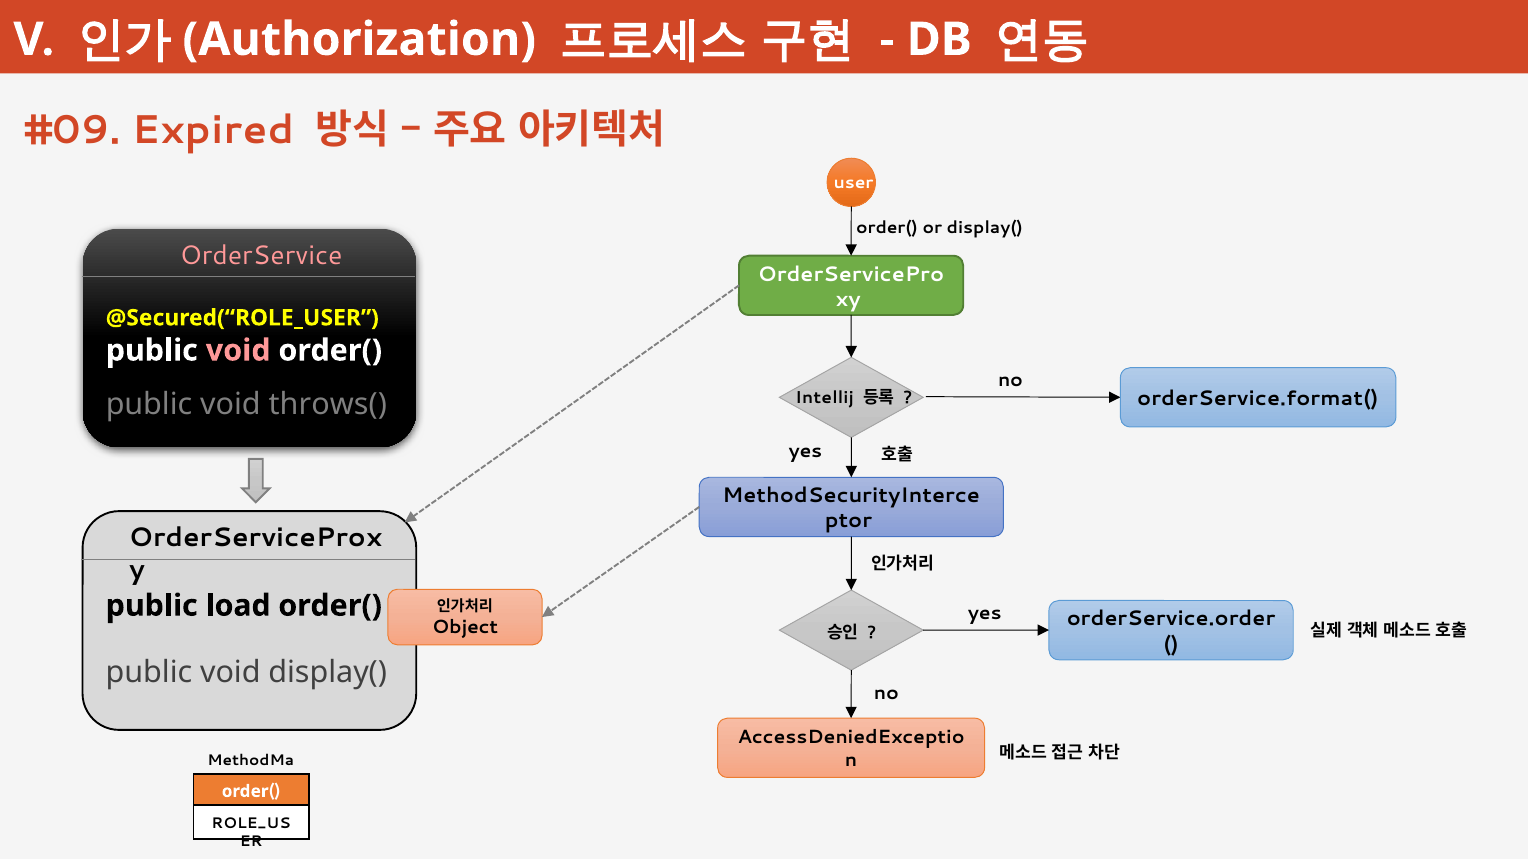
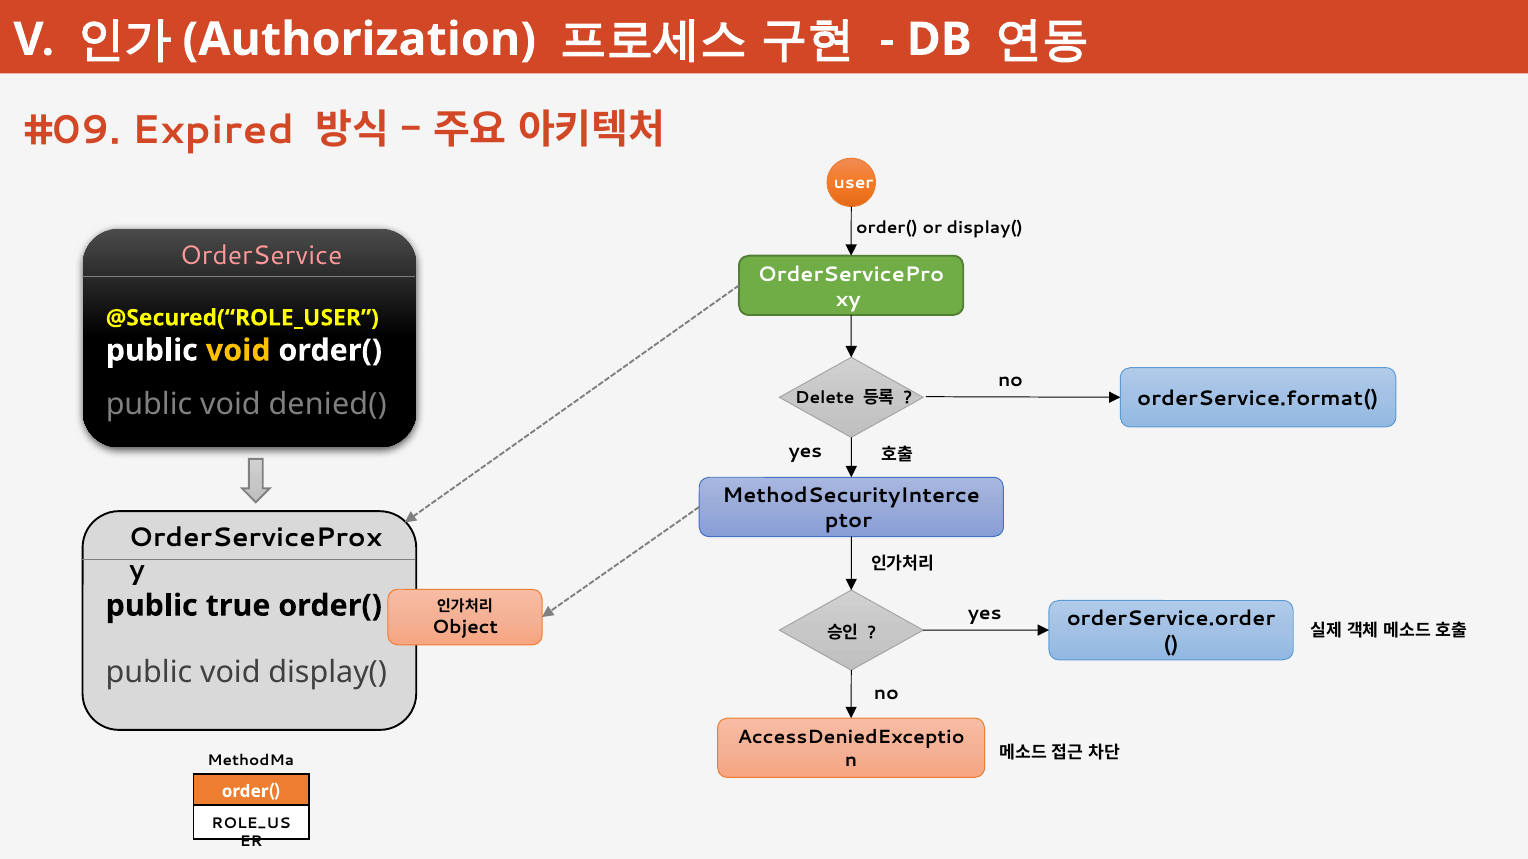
void colour: pink -> yellow (238, 351)
Intellij: Intellij -> Delete (825, 398)
throws(: throws( -> denied( (328, 405)
load: load -> true (238, 606)
